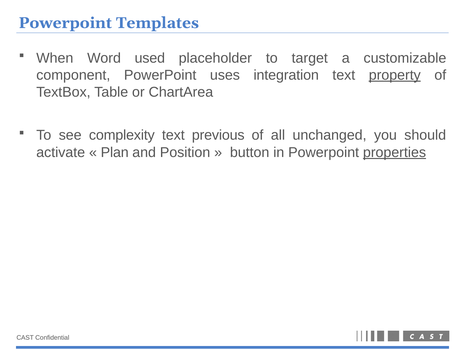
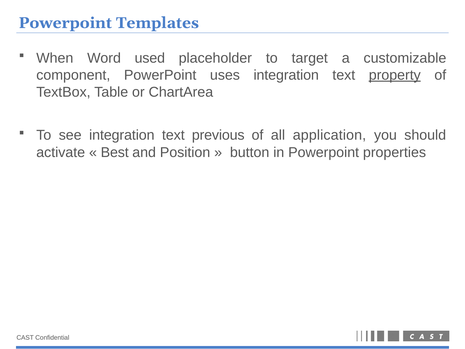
see complexity: complexity -> integration (122, 135)
unchanged: unchanged -> application (329, 135)
Plan: Plan -> Best (115, 152)
properties underline: present -> none (394, 152)
